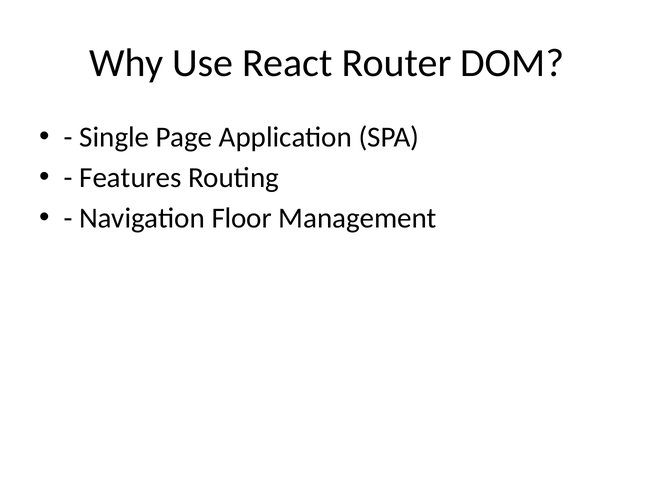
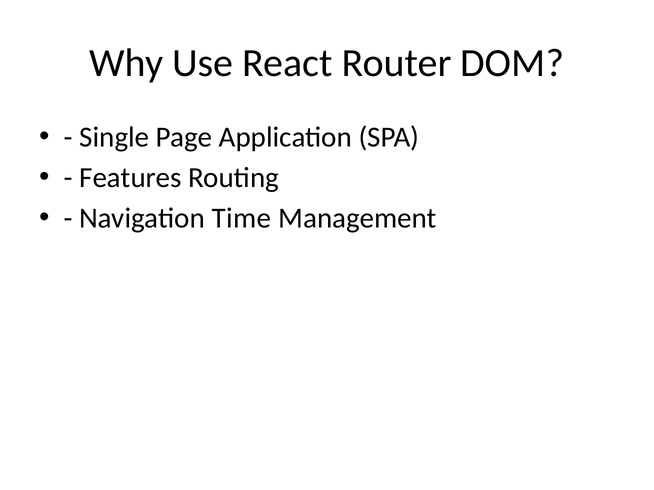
Floor: Floor -> Time (241, 219)
